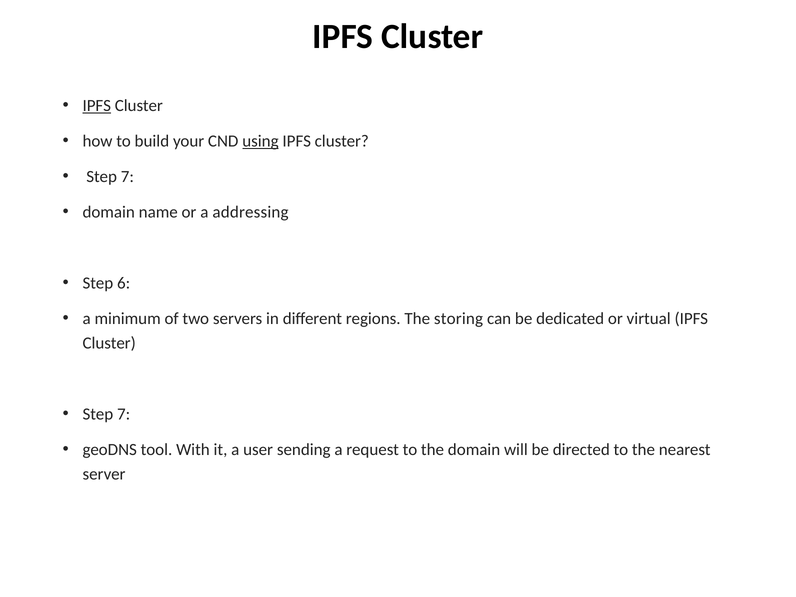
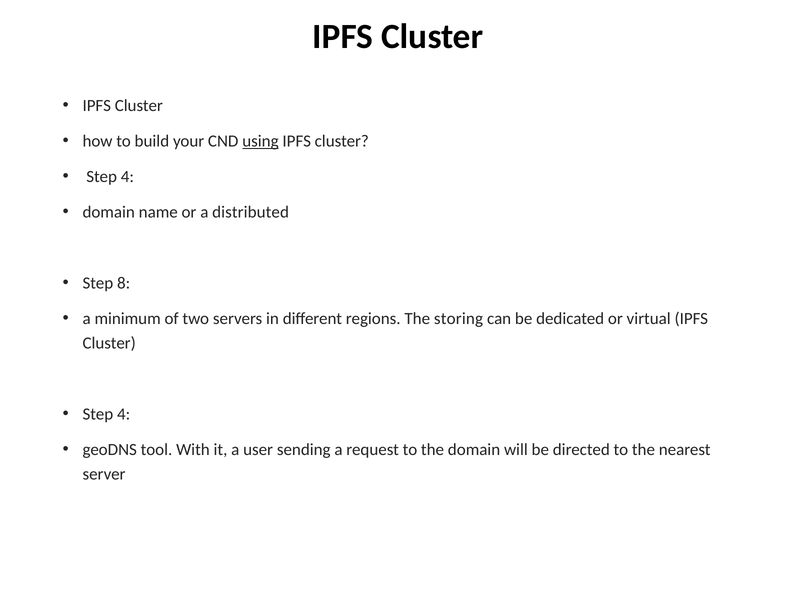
IPFS underline: present -> none (97, 106)
7: 7 -> 4 (127, 177)
addressing: addressing -> distributed (251, 212)
6: 6 -> 8 (124, 283)
7: 7 -> 4 (124, 414)
